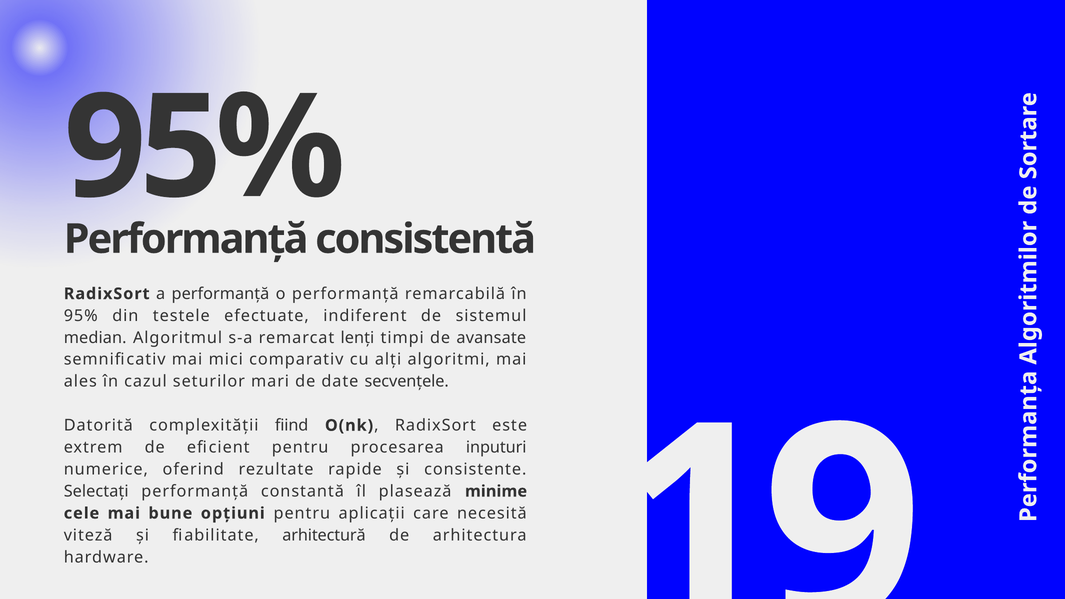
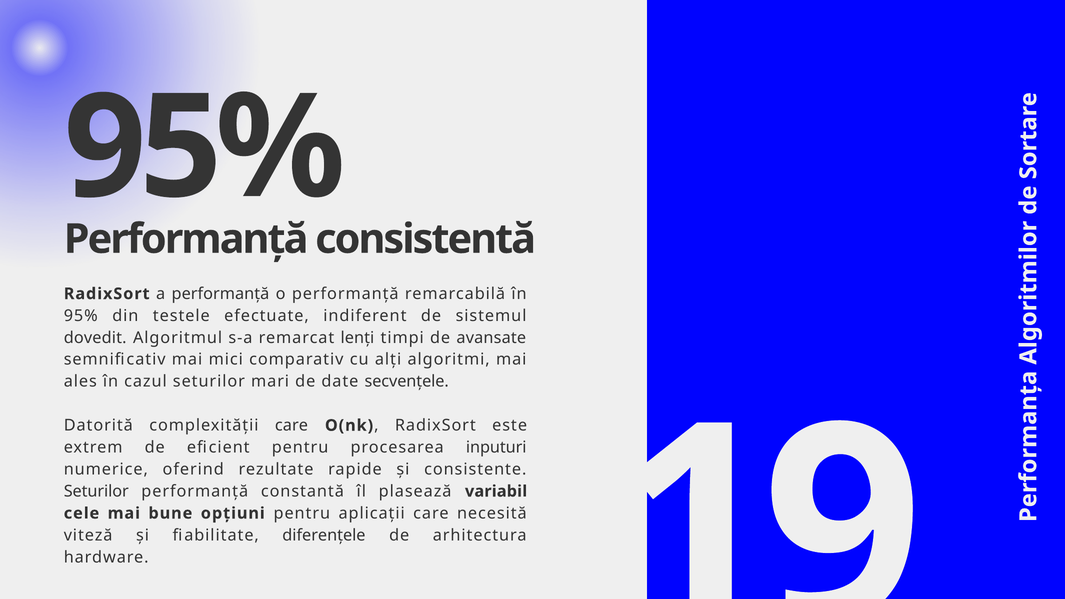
median: median -> dovedit (95, 338)
complexității fiind: fiind -> care (291, 426)
Selectați: Selectați -> Seturilor (96, 491)
minime: minime -> variabil (496, 491)
arhitectură: arhitectură -> diferențele (324, 535)
